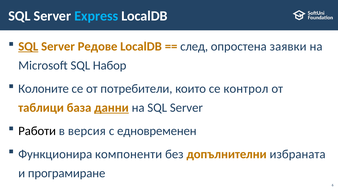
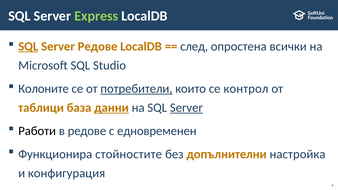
Express colour: light blue -> light green (96, 16)
заявки: заявки -> всички (288, 46)
Набор: Набор -> Studio (110, 65)
потребители underline: none -> present (136, 89)
Server underline: none -> present (186, 108)
в версия: версия -> редове (87, 131)
компоненти: компоненти -> стойностите (129, 154)
избраната: избраната -> настройка (298, 154)
програмиране: програмиране -> конфигурация (67, 173)
